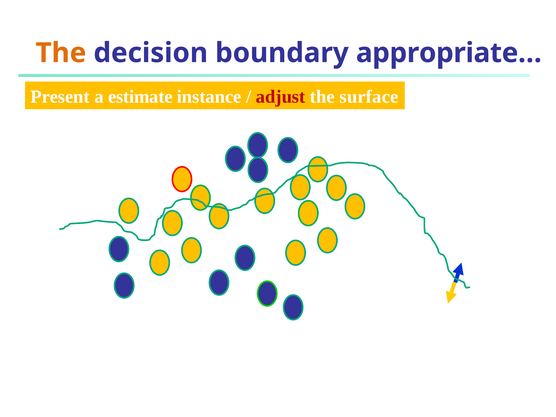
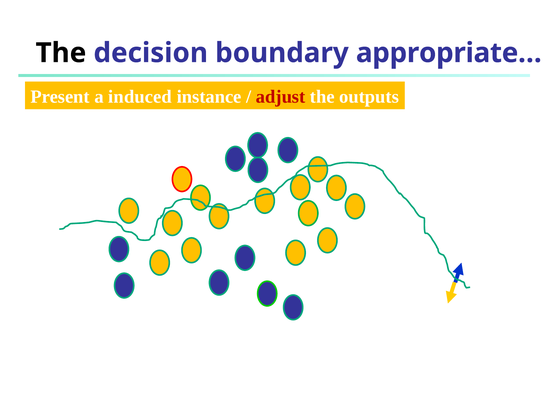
The colour: orange -> black (61, 53)
estimate: estimate -> induced (140, 97)
surface: surface -> outputs (369, 97)
